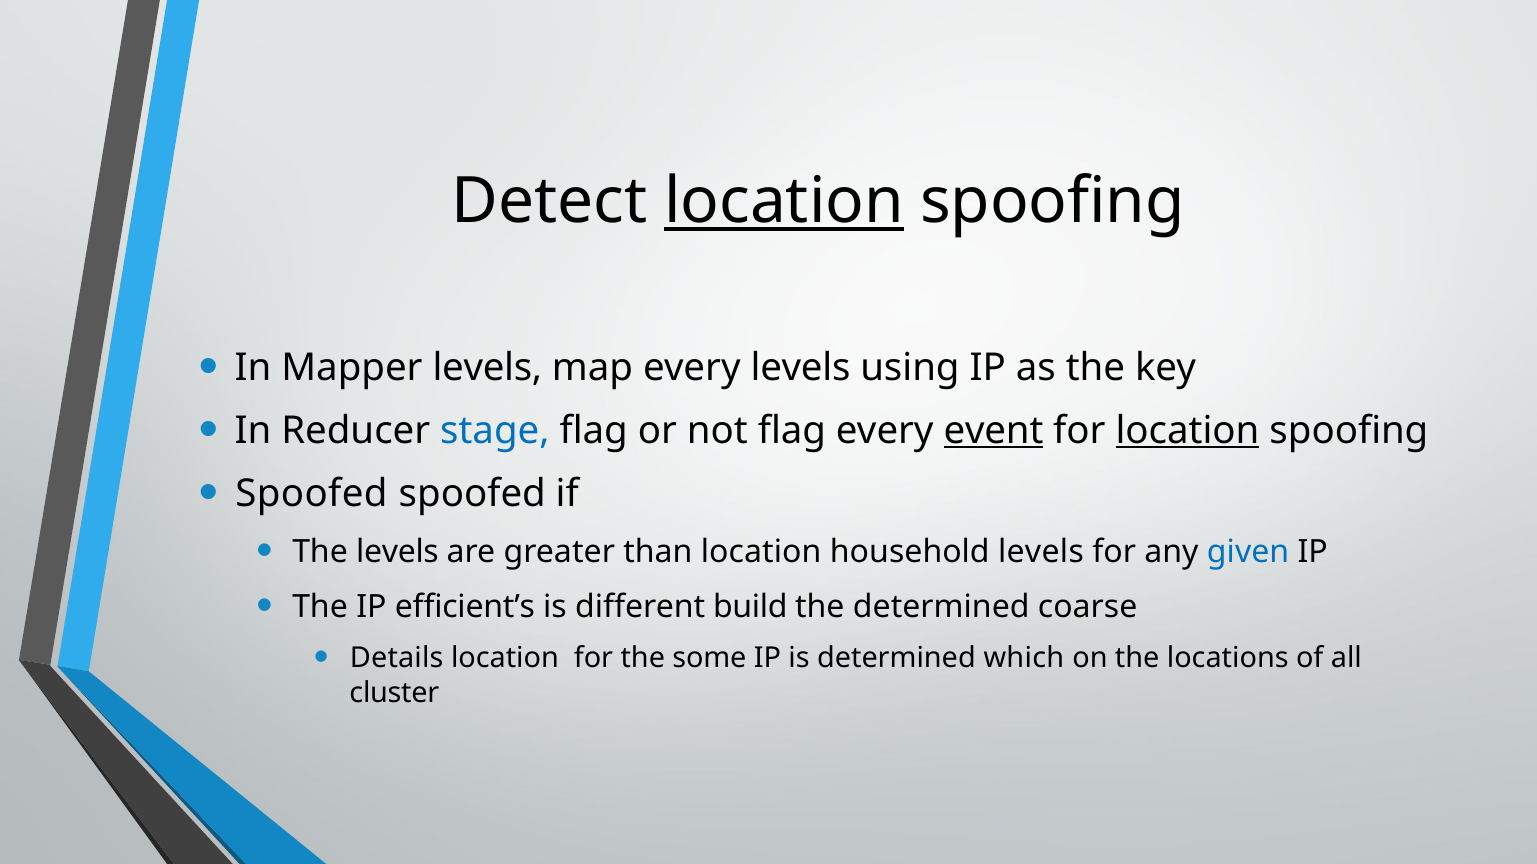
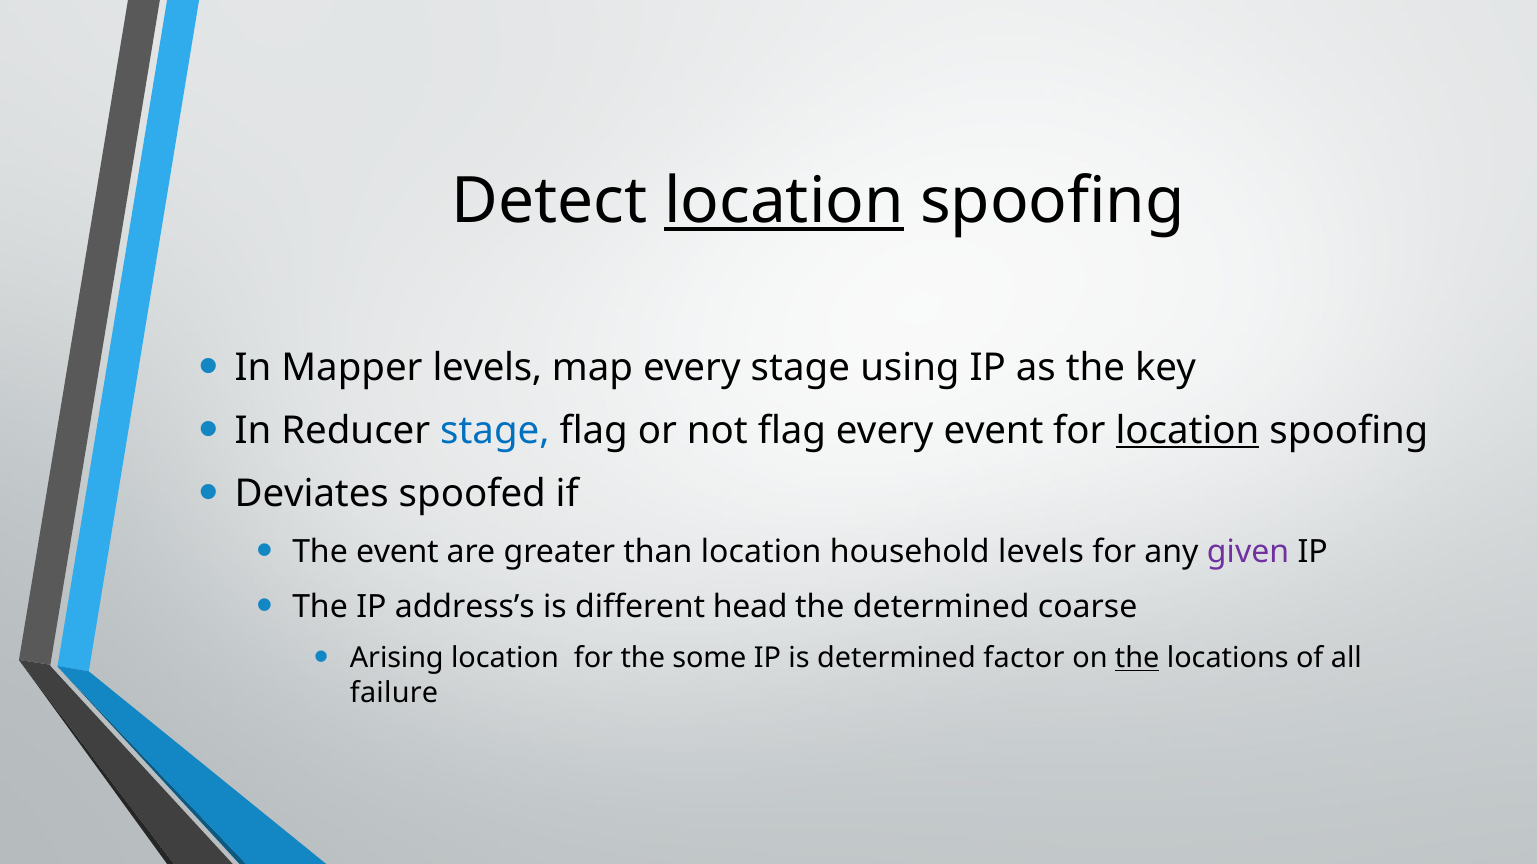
every levels: levels -> stage (800, 368)
event underline: present -> none (993, 431)
Spoofed: Spoofed -> Deviates (312, 494)
The levels: levels -> event (397, 552)
given colour: blue -> purple (1248, 552)
efficient’s: efficient’s -> address’s (465, 607)
build: build -> head (750, 607)
Details: Details -> Arising (397, 659)
which: which -> factor (1024, 659)
the underline: none -> present (1137, 659)
cluster: cluster -> failure (394, 693)
